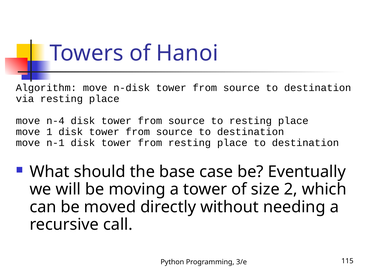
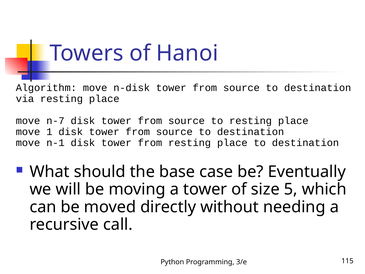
n-4: n-4 -> n-7 (55, 121)
2: 2 -> 5 (291, 189)
